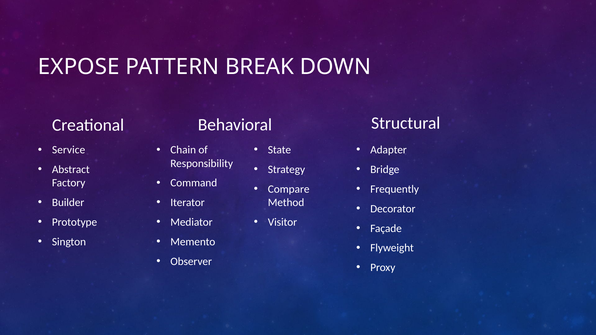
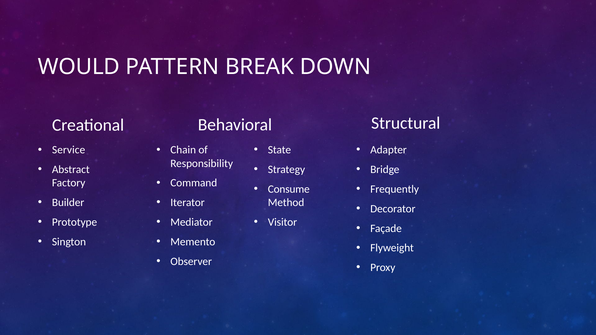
EXPOSE: EXPOSE -> WOULD (79, 67)
Compare: Compare -> Consume (289, 189)
